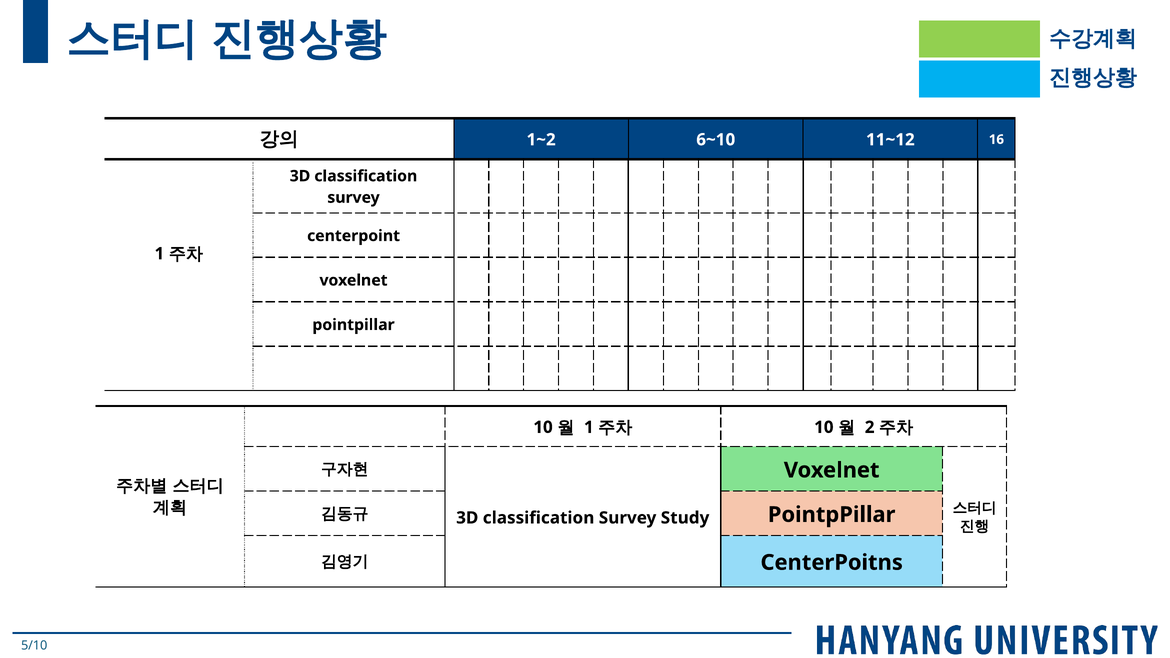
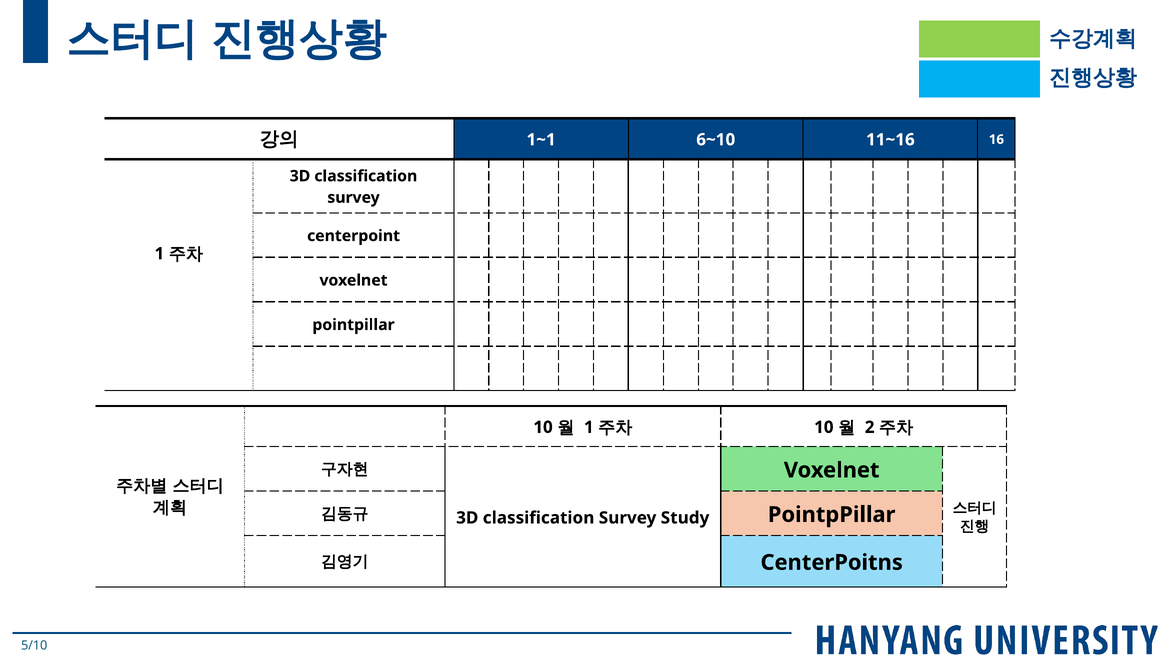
1~2: 1~2 -> 1~1 (541, 140)
11~12: 11~12 -> 11~16 (890, 140)
